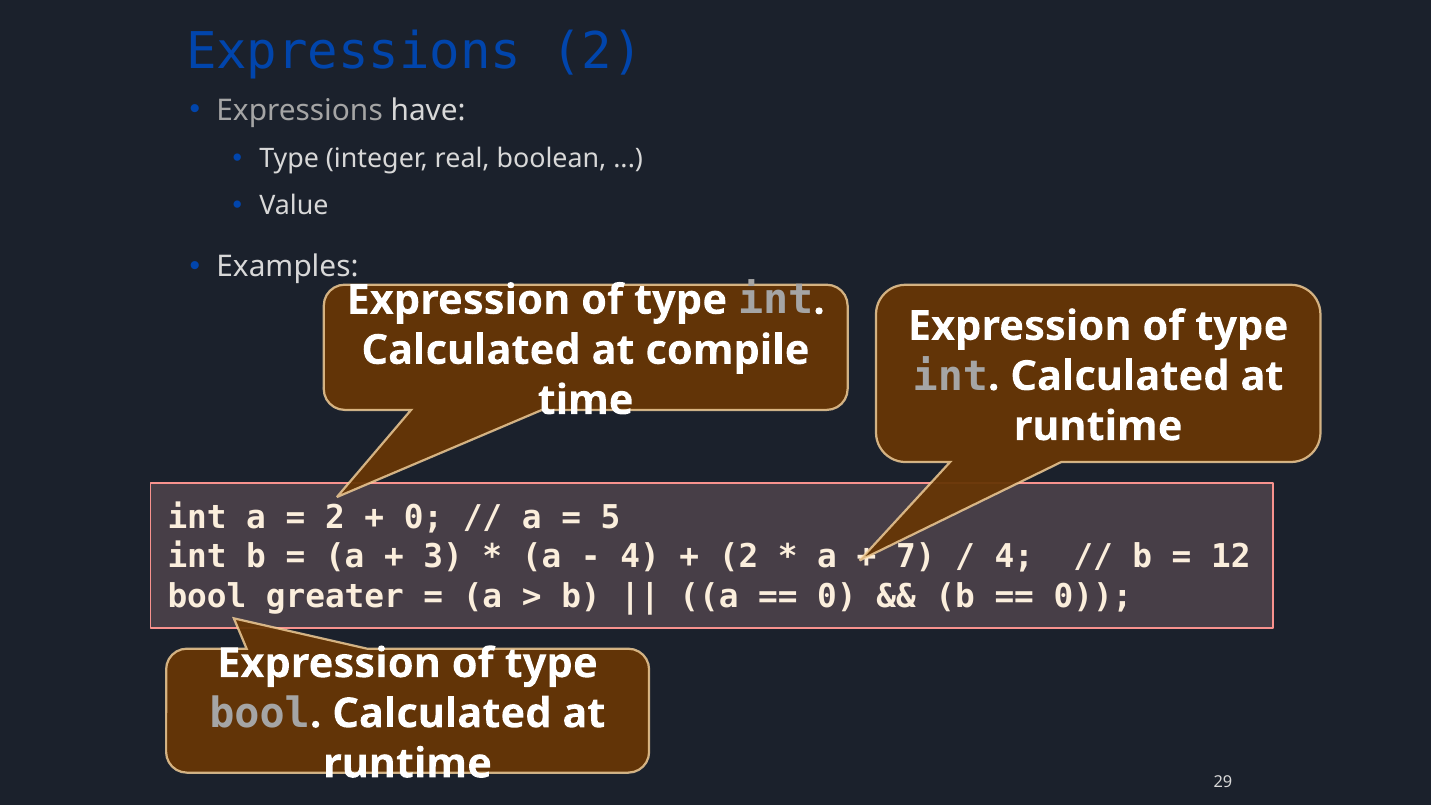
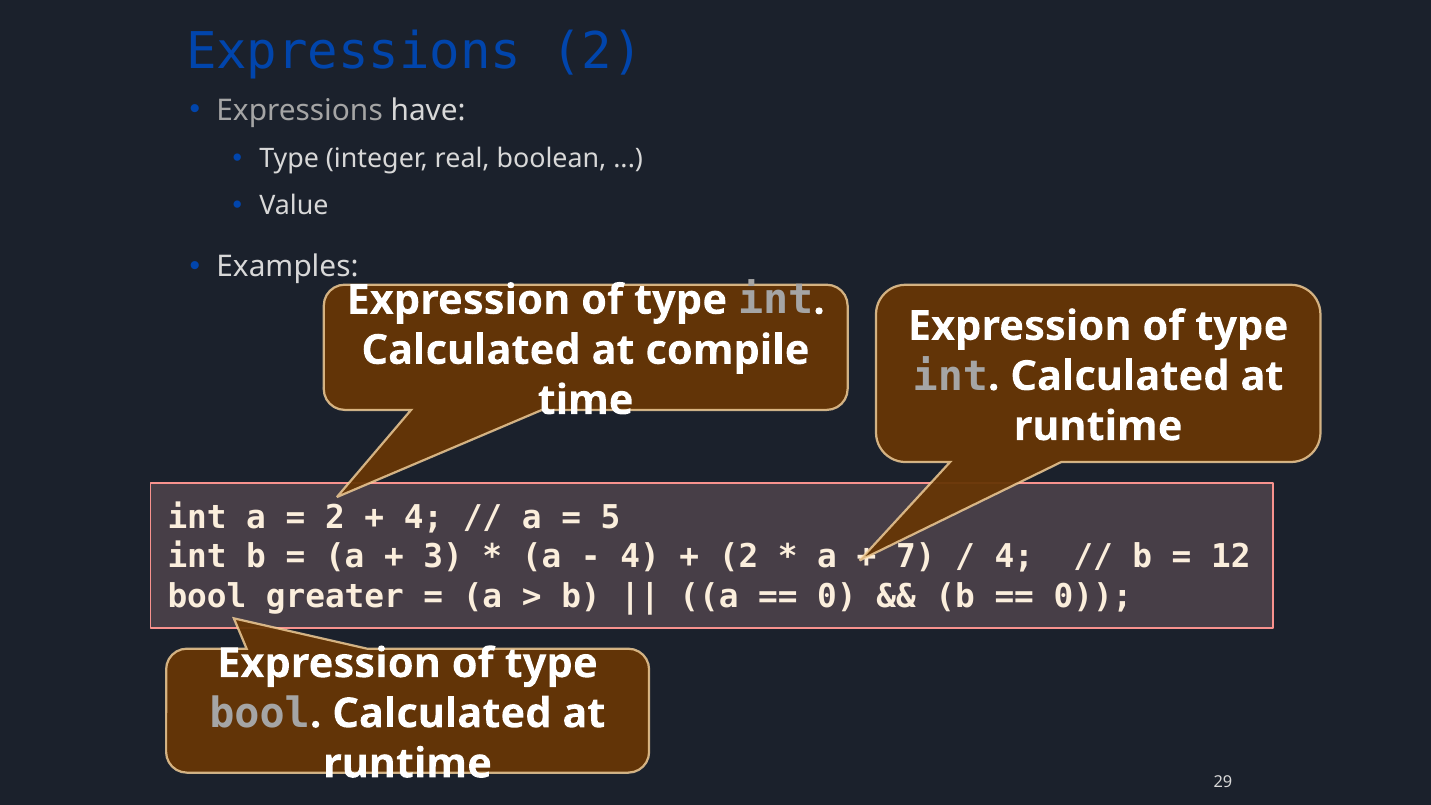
0: 0 -> 4 (424, 518)
